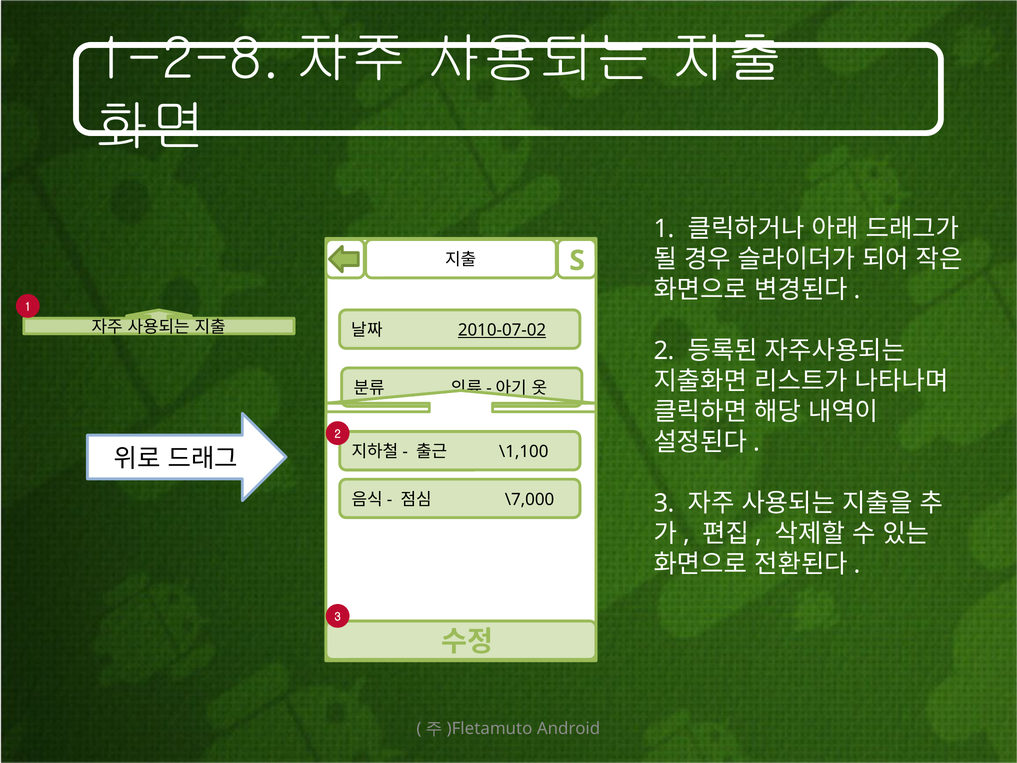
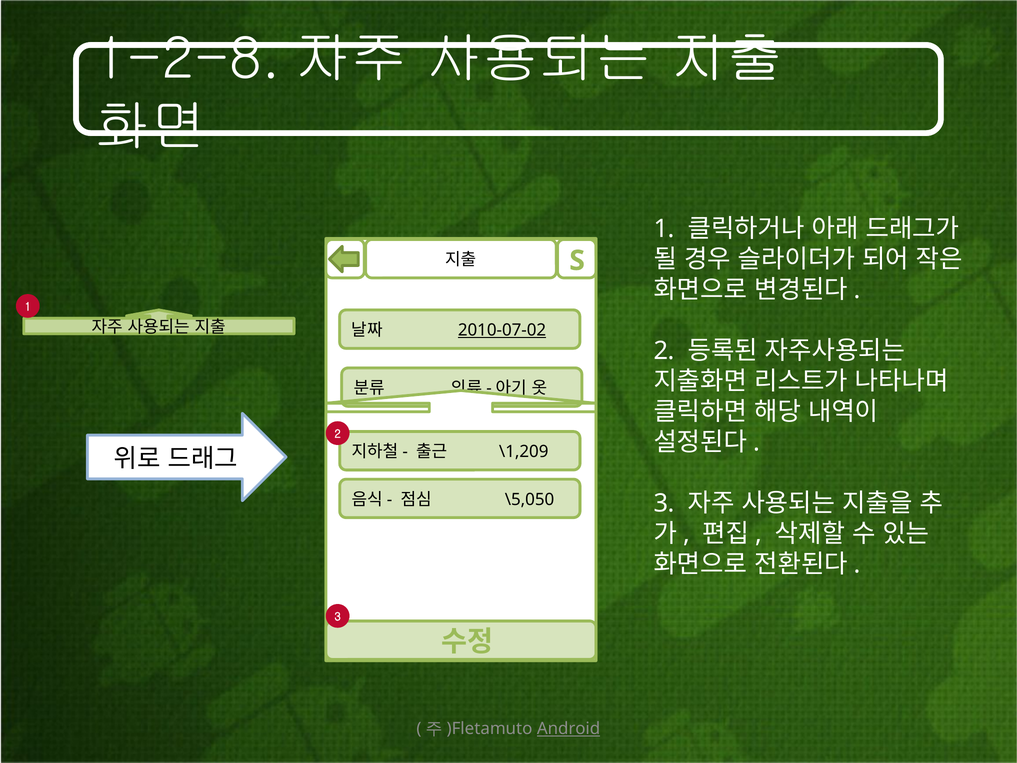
\1,100: \1,100 -> \1,209 (524, 452)
\7,000: \7,000 -> \5,050 (530, 499)
Android underline: none -> present (569, 728)
